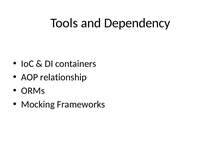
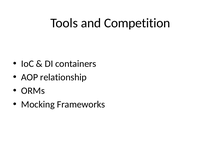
Dependency: Dependency -> Competition (137, 23)
